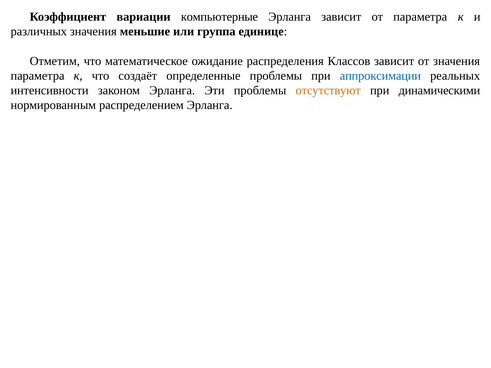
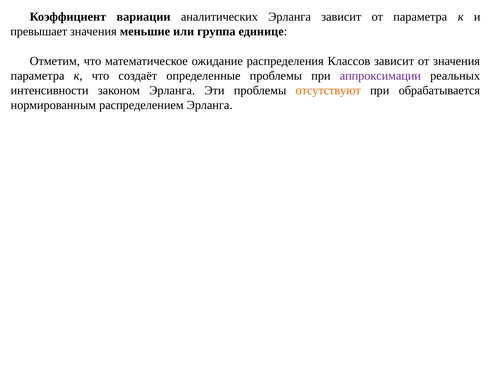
компьютерные: компьютерные -> аналитических (219, 17)
различных: различных -> превышает (39, 32)
аппроксимации colour: blue -> purple (380, 76)
динамическими: динамическими -> обрабатывается (439, 91)
